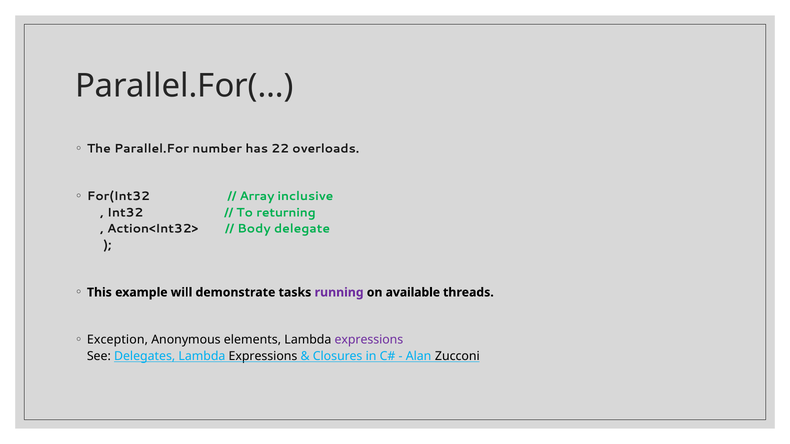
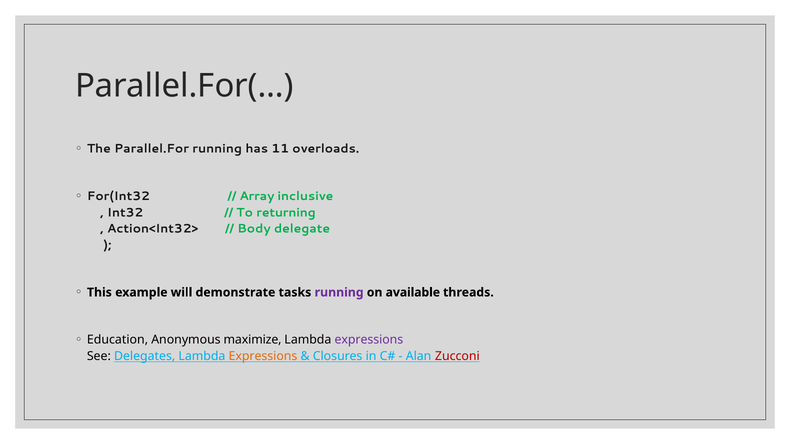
Parallel.For number: number -> running (217, 149)
22: 22 -> 11 (280, 149)
Exception: Exception -> Education (117, 340)
elements: elements -> maximize (253, 340)
Expressions colour: black -> orange (263, 357)
Zucconi colour: black -> red (457, 357)
